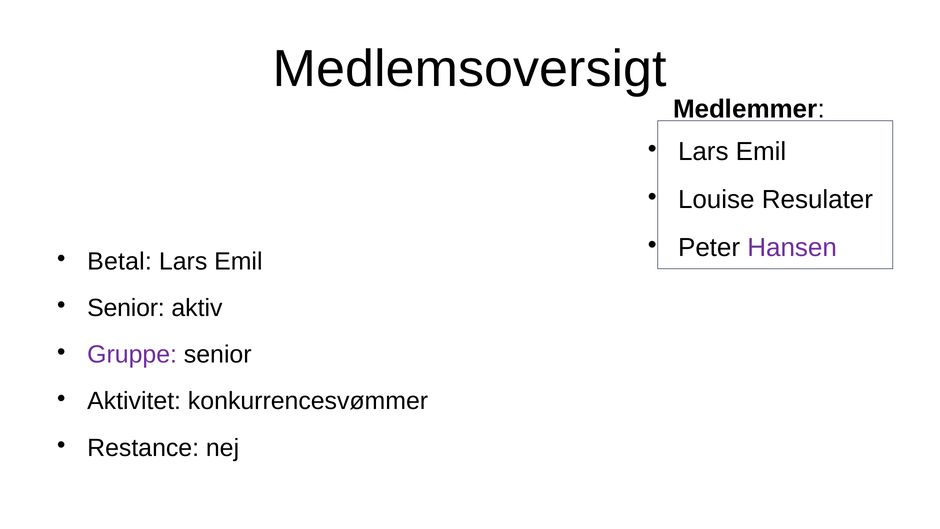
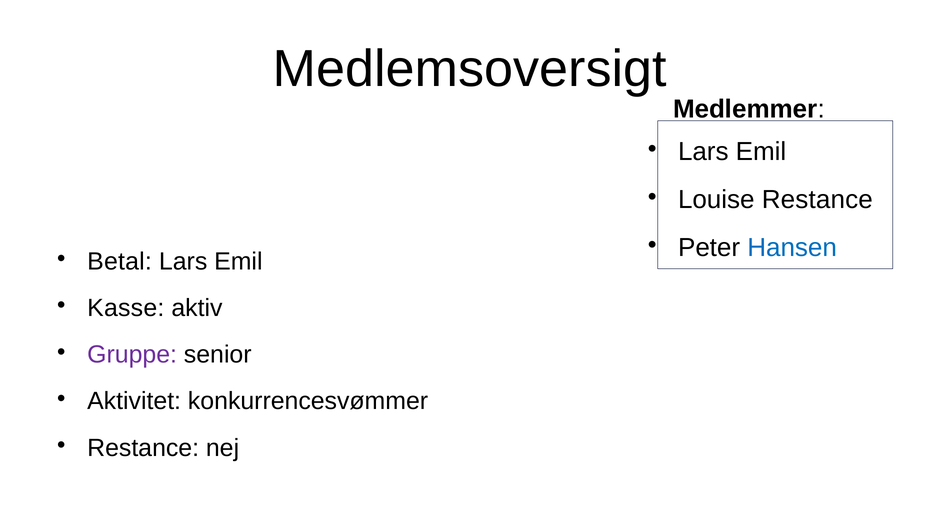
Louise Resulater: Resulater -> Restance (817, 200)
Hansen colour: purple -> blue (792, 248)
Senior: Senior -> Kasse (126, 308)
